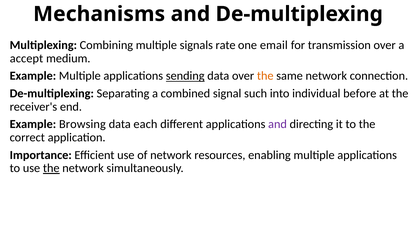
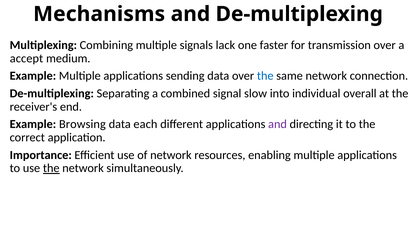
rate: rate -> lack (225, 45)
email: email -> faster (274, 45)
sending underline: present -> none (185, 76)
the colour: orange -> blue (265, 76)
such: such -> slow (256, 94)
before: before -> overall (360, 94)
